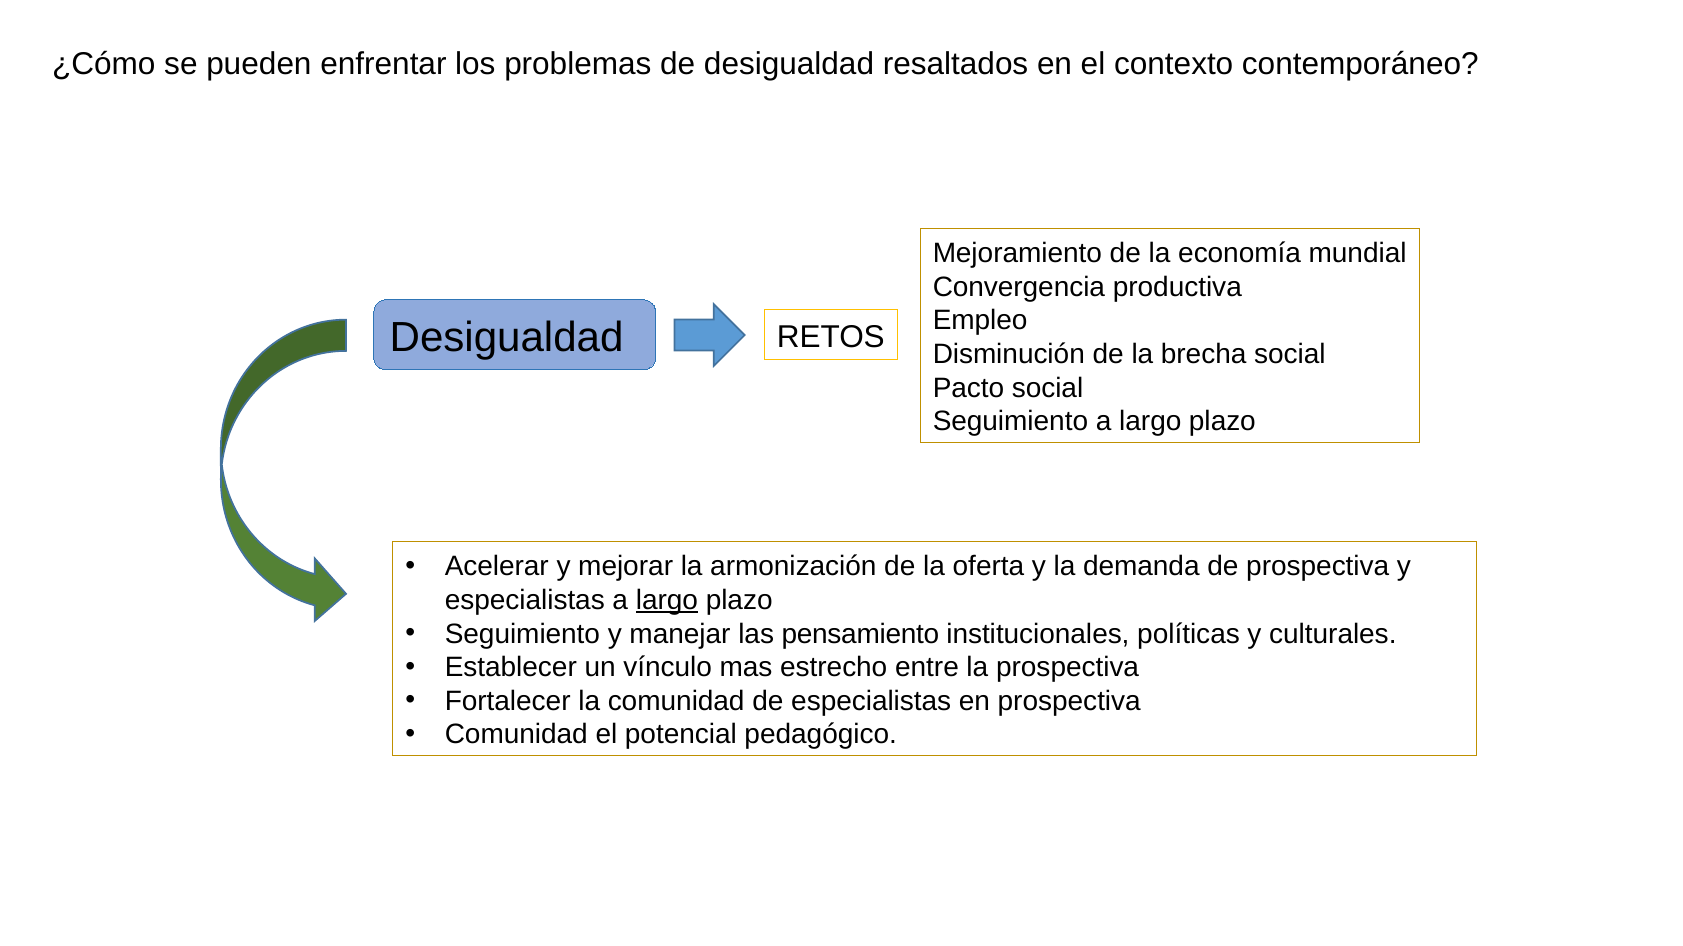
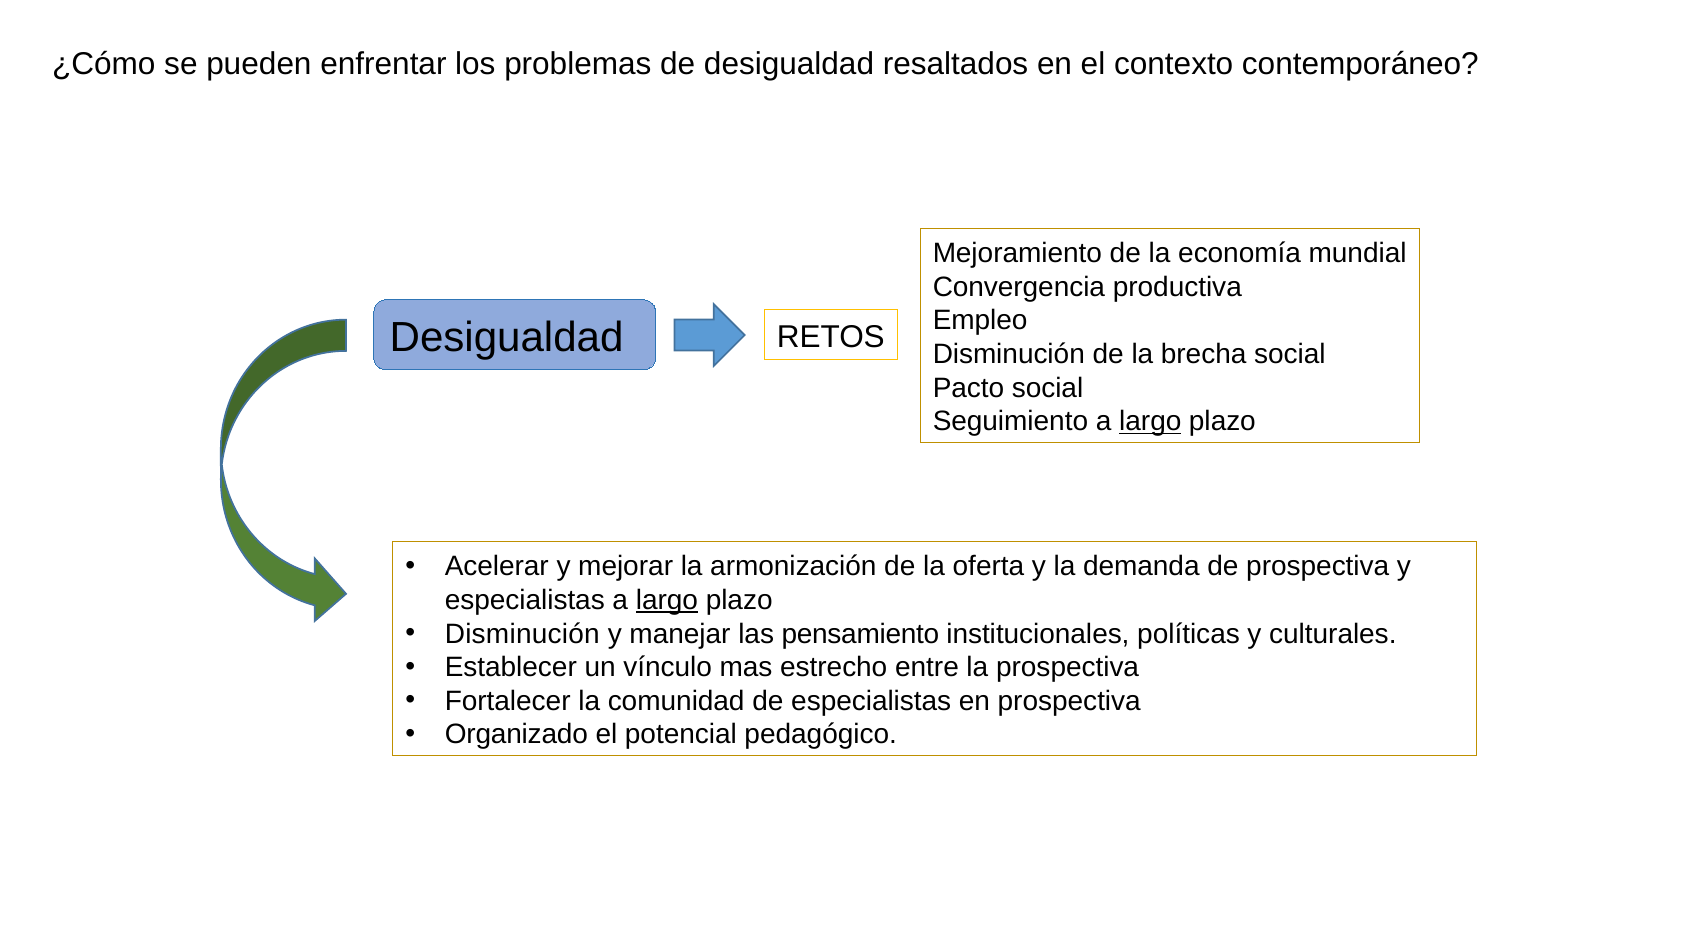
largo underline: none -> present (1150, 422)
Seguimiento: Seguimiento -> Disminución (522, 634)
Comunidad: Comunidad -> Organizado (516, 735)
